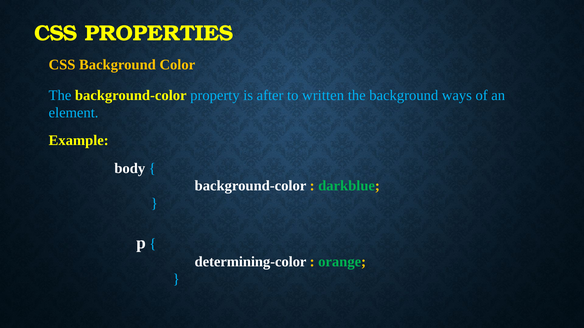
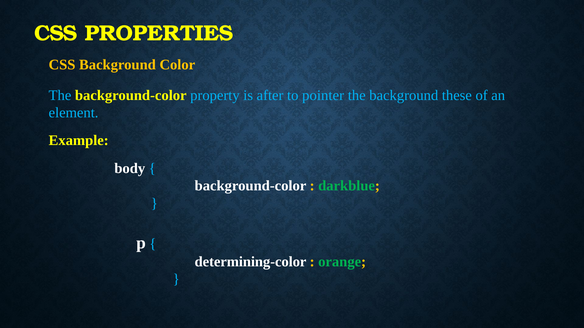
written: written -> pointer (323, 95)
ways: ways -> these (457, 95)
